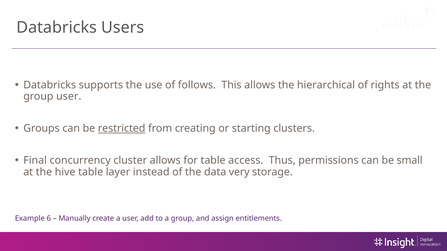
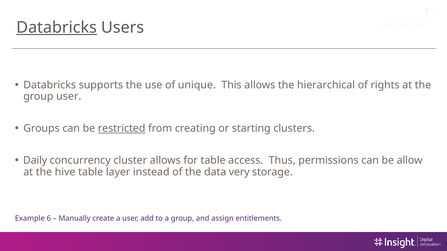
Databricks underline: none -> present (57, 28)
follows: follows -> unique (197, 85)
Final: Final -> Daily (35, 161)
small: small -> allow (410, 161)
